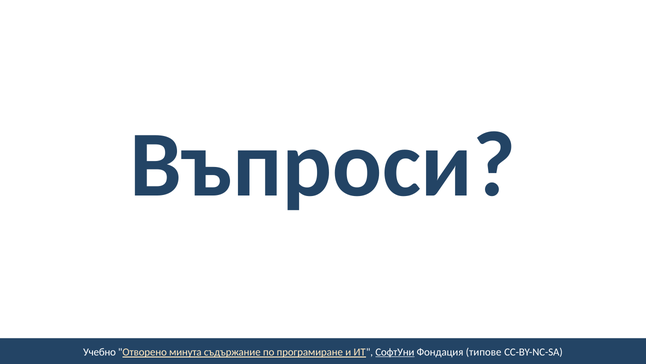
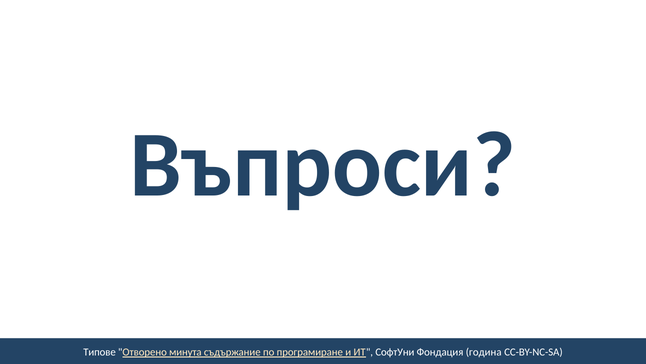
Учебно: Учебно -> Типове (99, 352)
СофтУни underline: present -> none (395, 352)
типове: типове -> година (484, 352)
